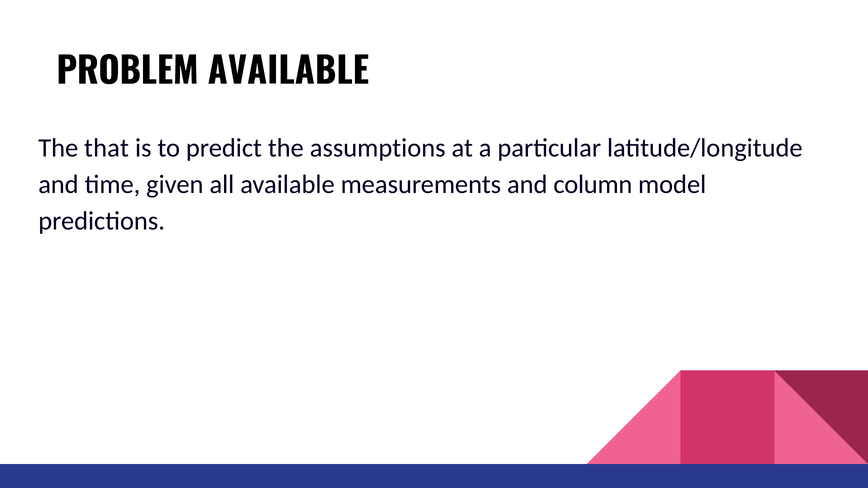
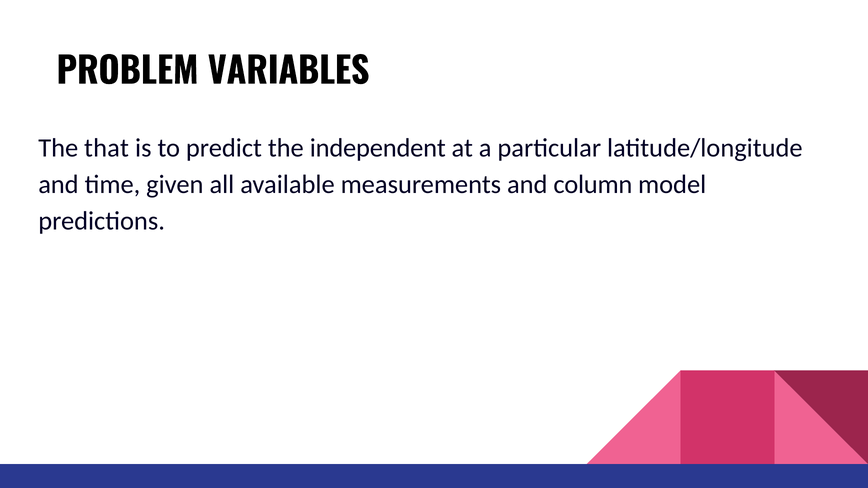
PROBLEM AVAILABLE: AVAILABLE -> VARIABLES (289, 72)
assumptions: assumptions -> independent (378, 148)
